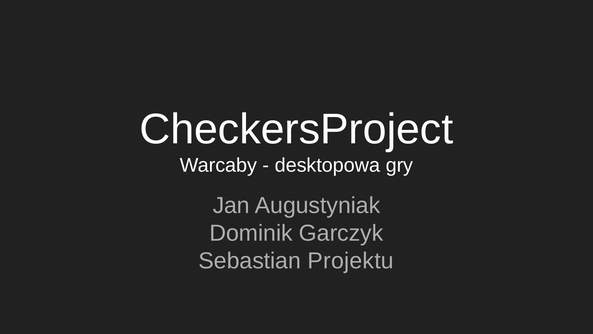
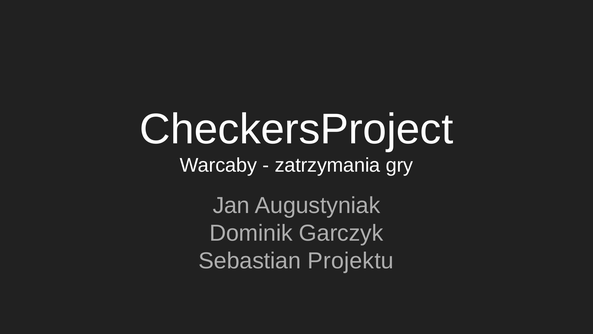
desktopowa: desktopowa -> zatrzymania (328, 165)
